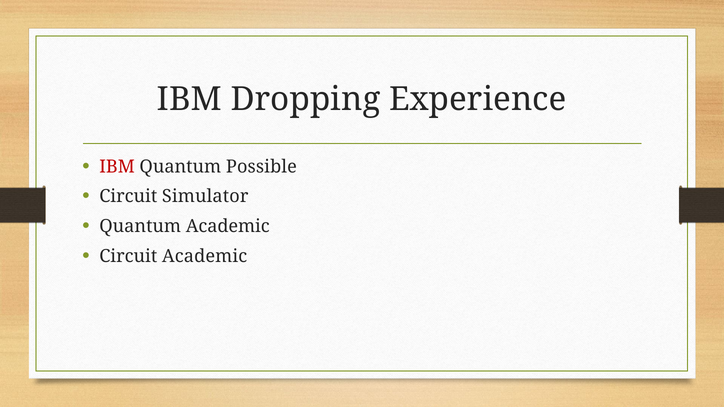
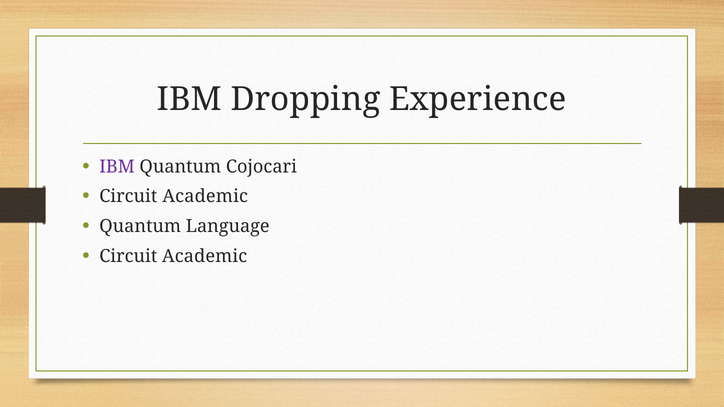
IBM colour: red -> purple (117, 167)
Possible: Possible -> Cojocari (261, 167)
Simulator: Simulator -> Academic (205, 197)
Quantum Academic: Academic -> Language (228, 226)
